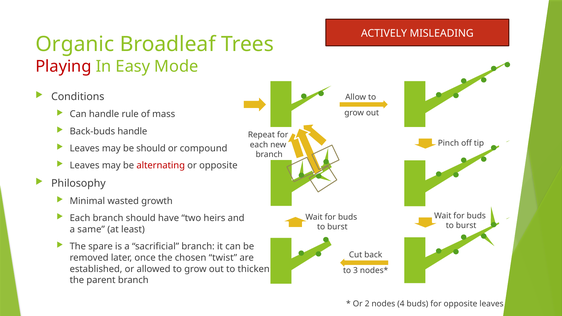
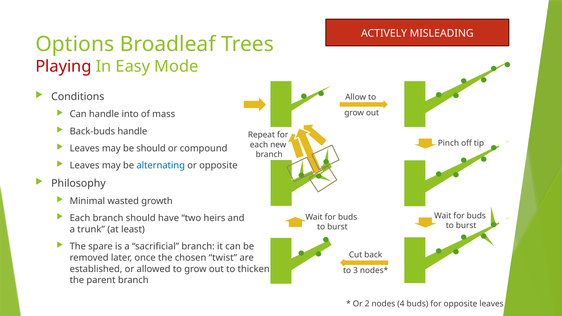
Organic: Organic -> Options (75, 44)
rule: rule -> into (130, 114)
alternating colour: red -> blue (161, 166)
same: same -> trunk (91, 229)
